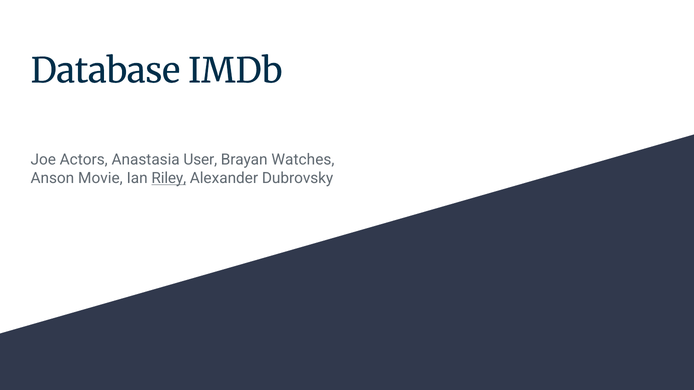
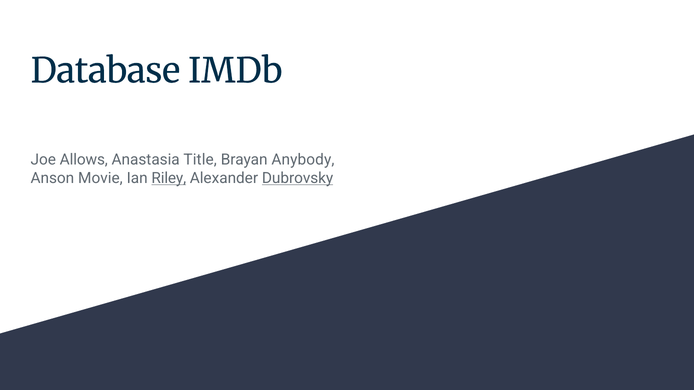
Actors: Actors -> Allows (84, 160)
User: User -> Title (200, 160)
Watches: Watches -> Anybody (303, 160)
Dubrovsky underline: none -> present (298, 178)
